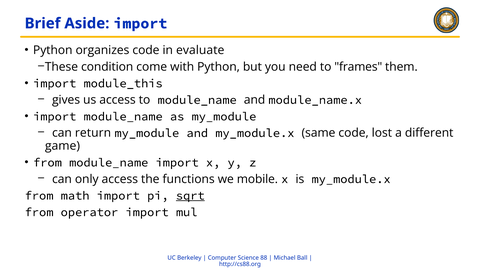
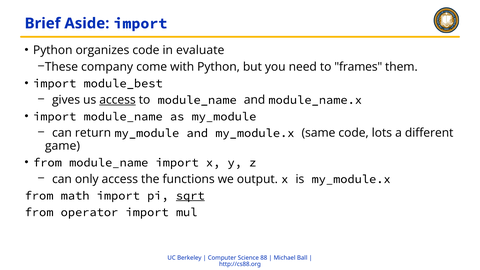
condition: condition -> company (107, 67)
module_this: module_this -> module_best (123, 83)
access underline: none -> present (117, 100)
lost: lost -> lots (382, 133)
mobile: mobile -> output (257, 179)
